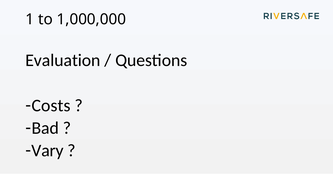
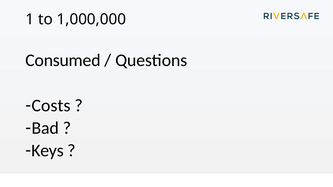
Evaluation: Evaluation -> Consumed (63, 61)
Vary: Vary -> Keys (48, 151)
